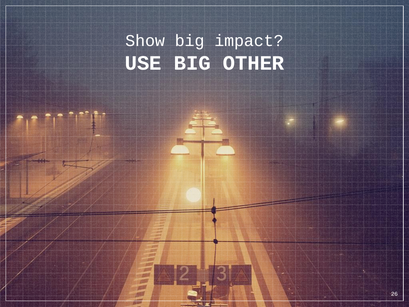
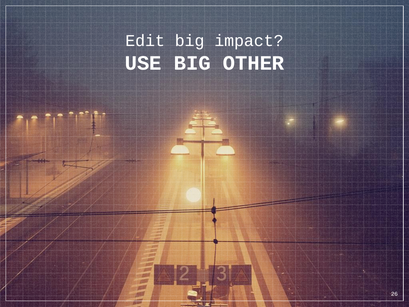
Show: Show -> Edit (145, 41)
